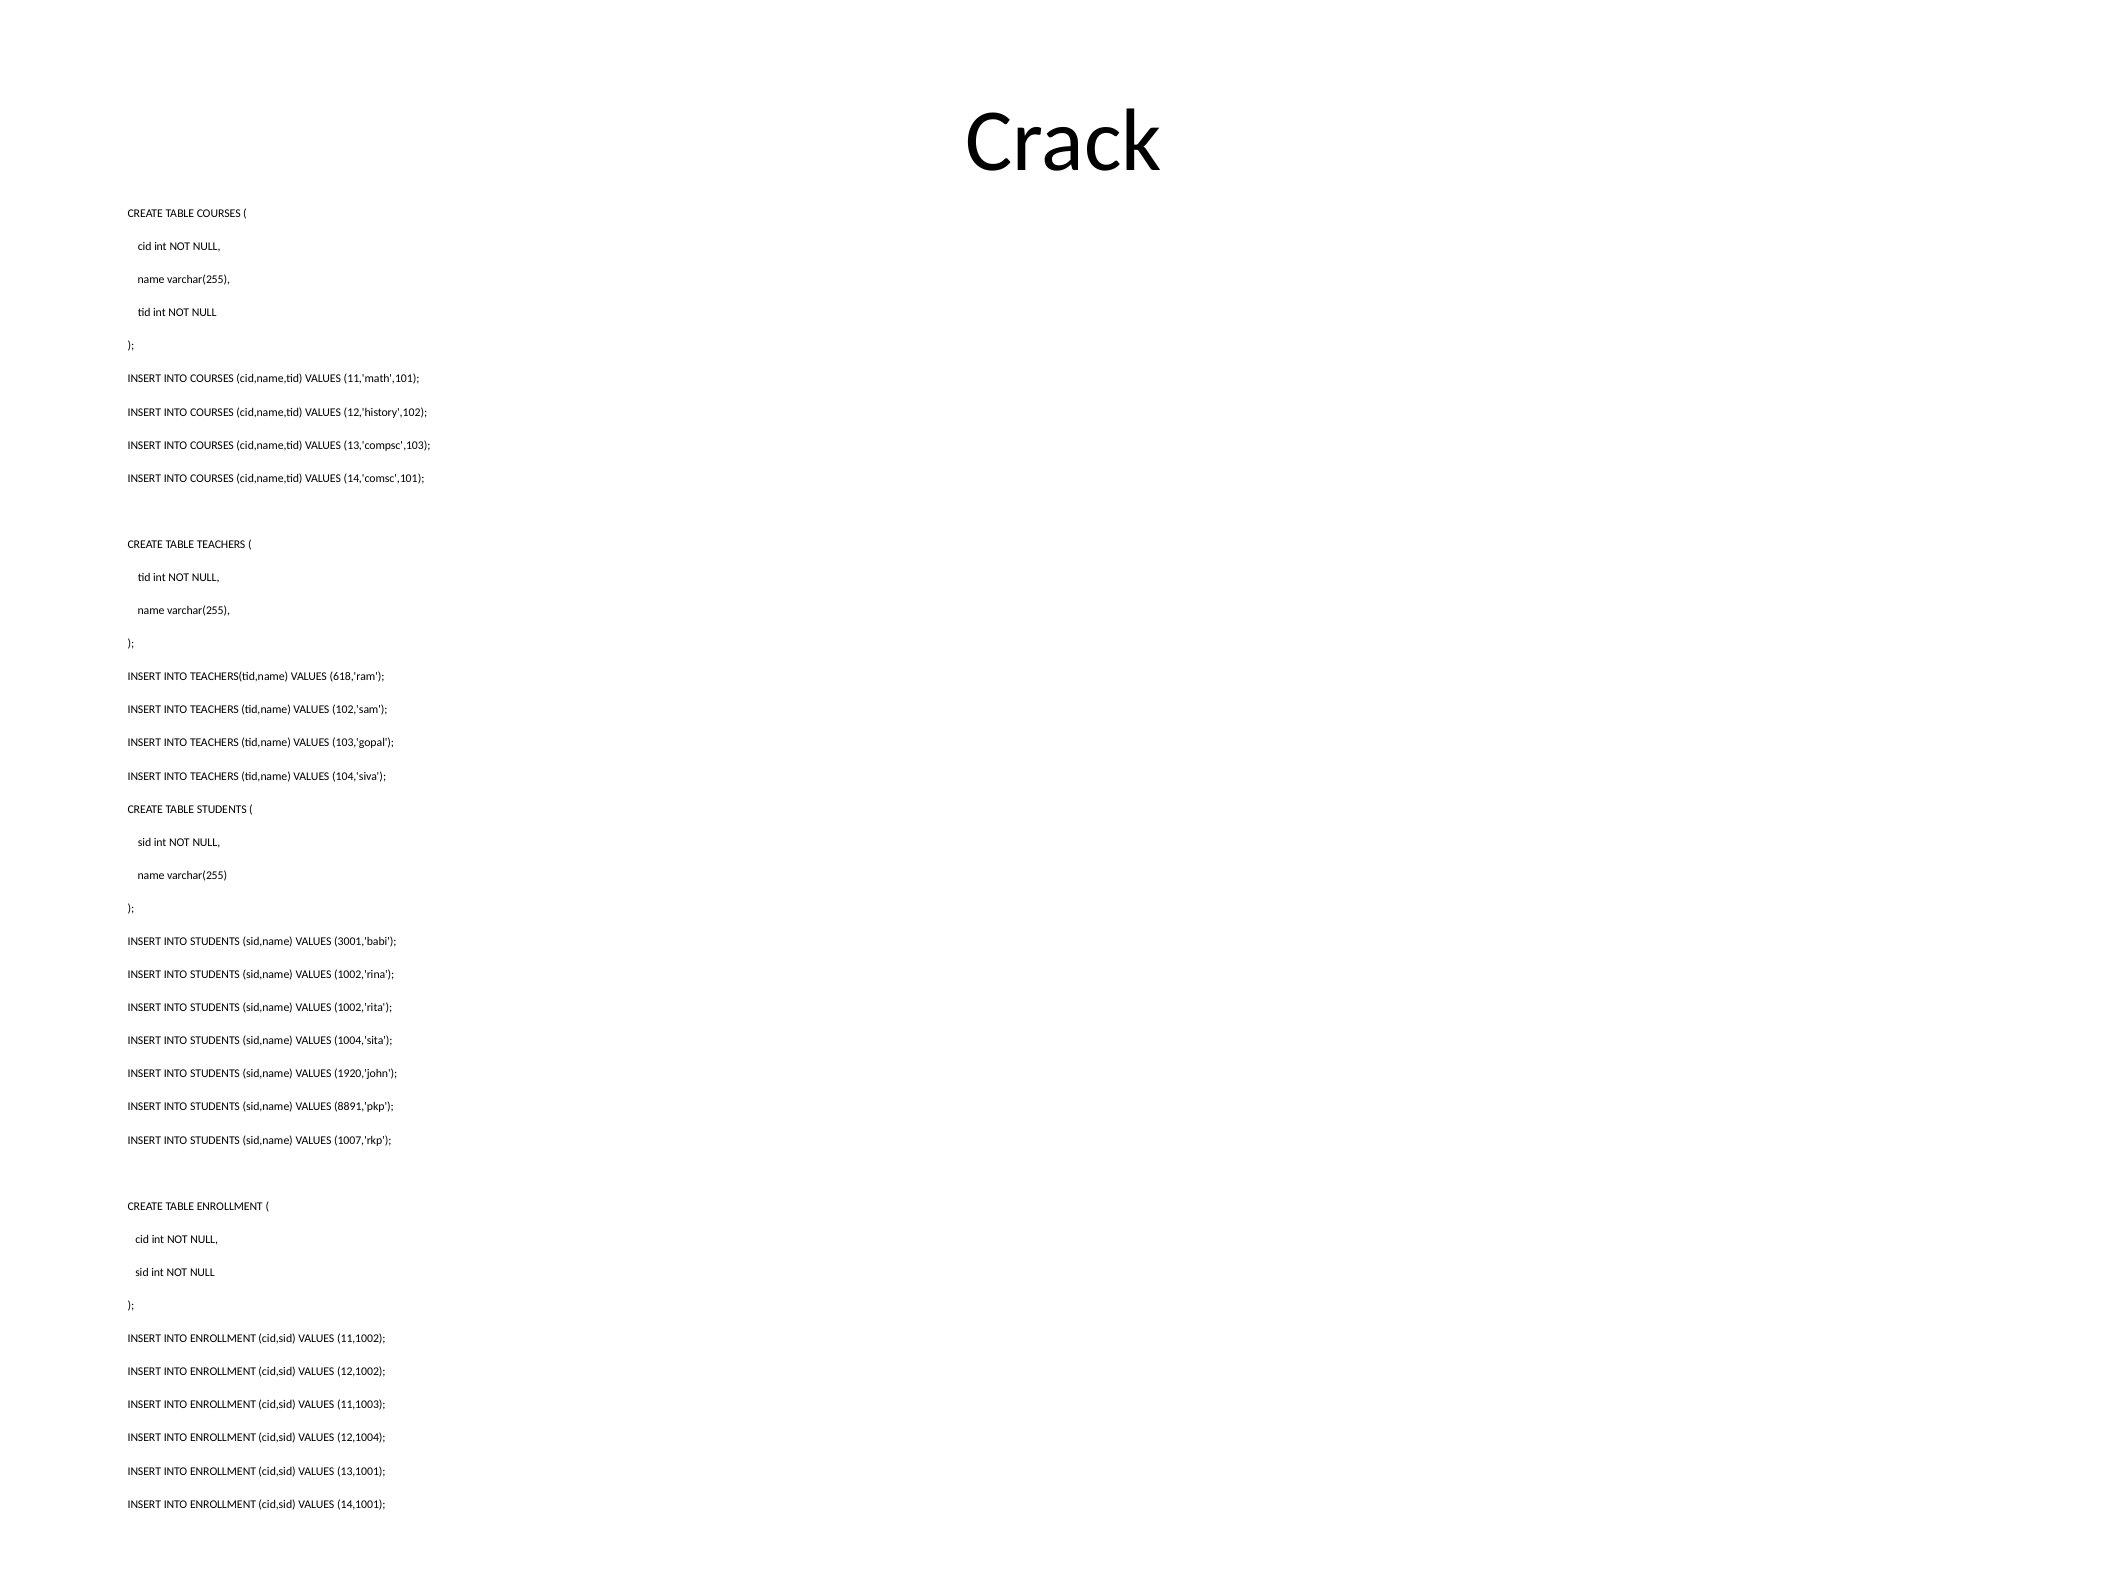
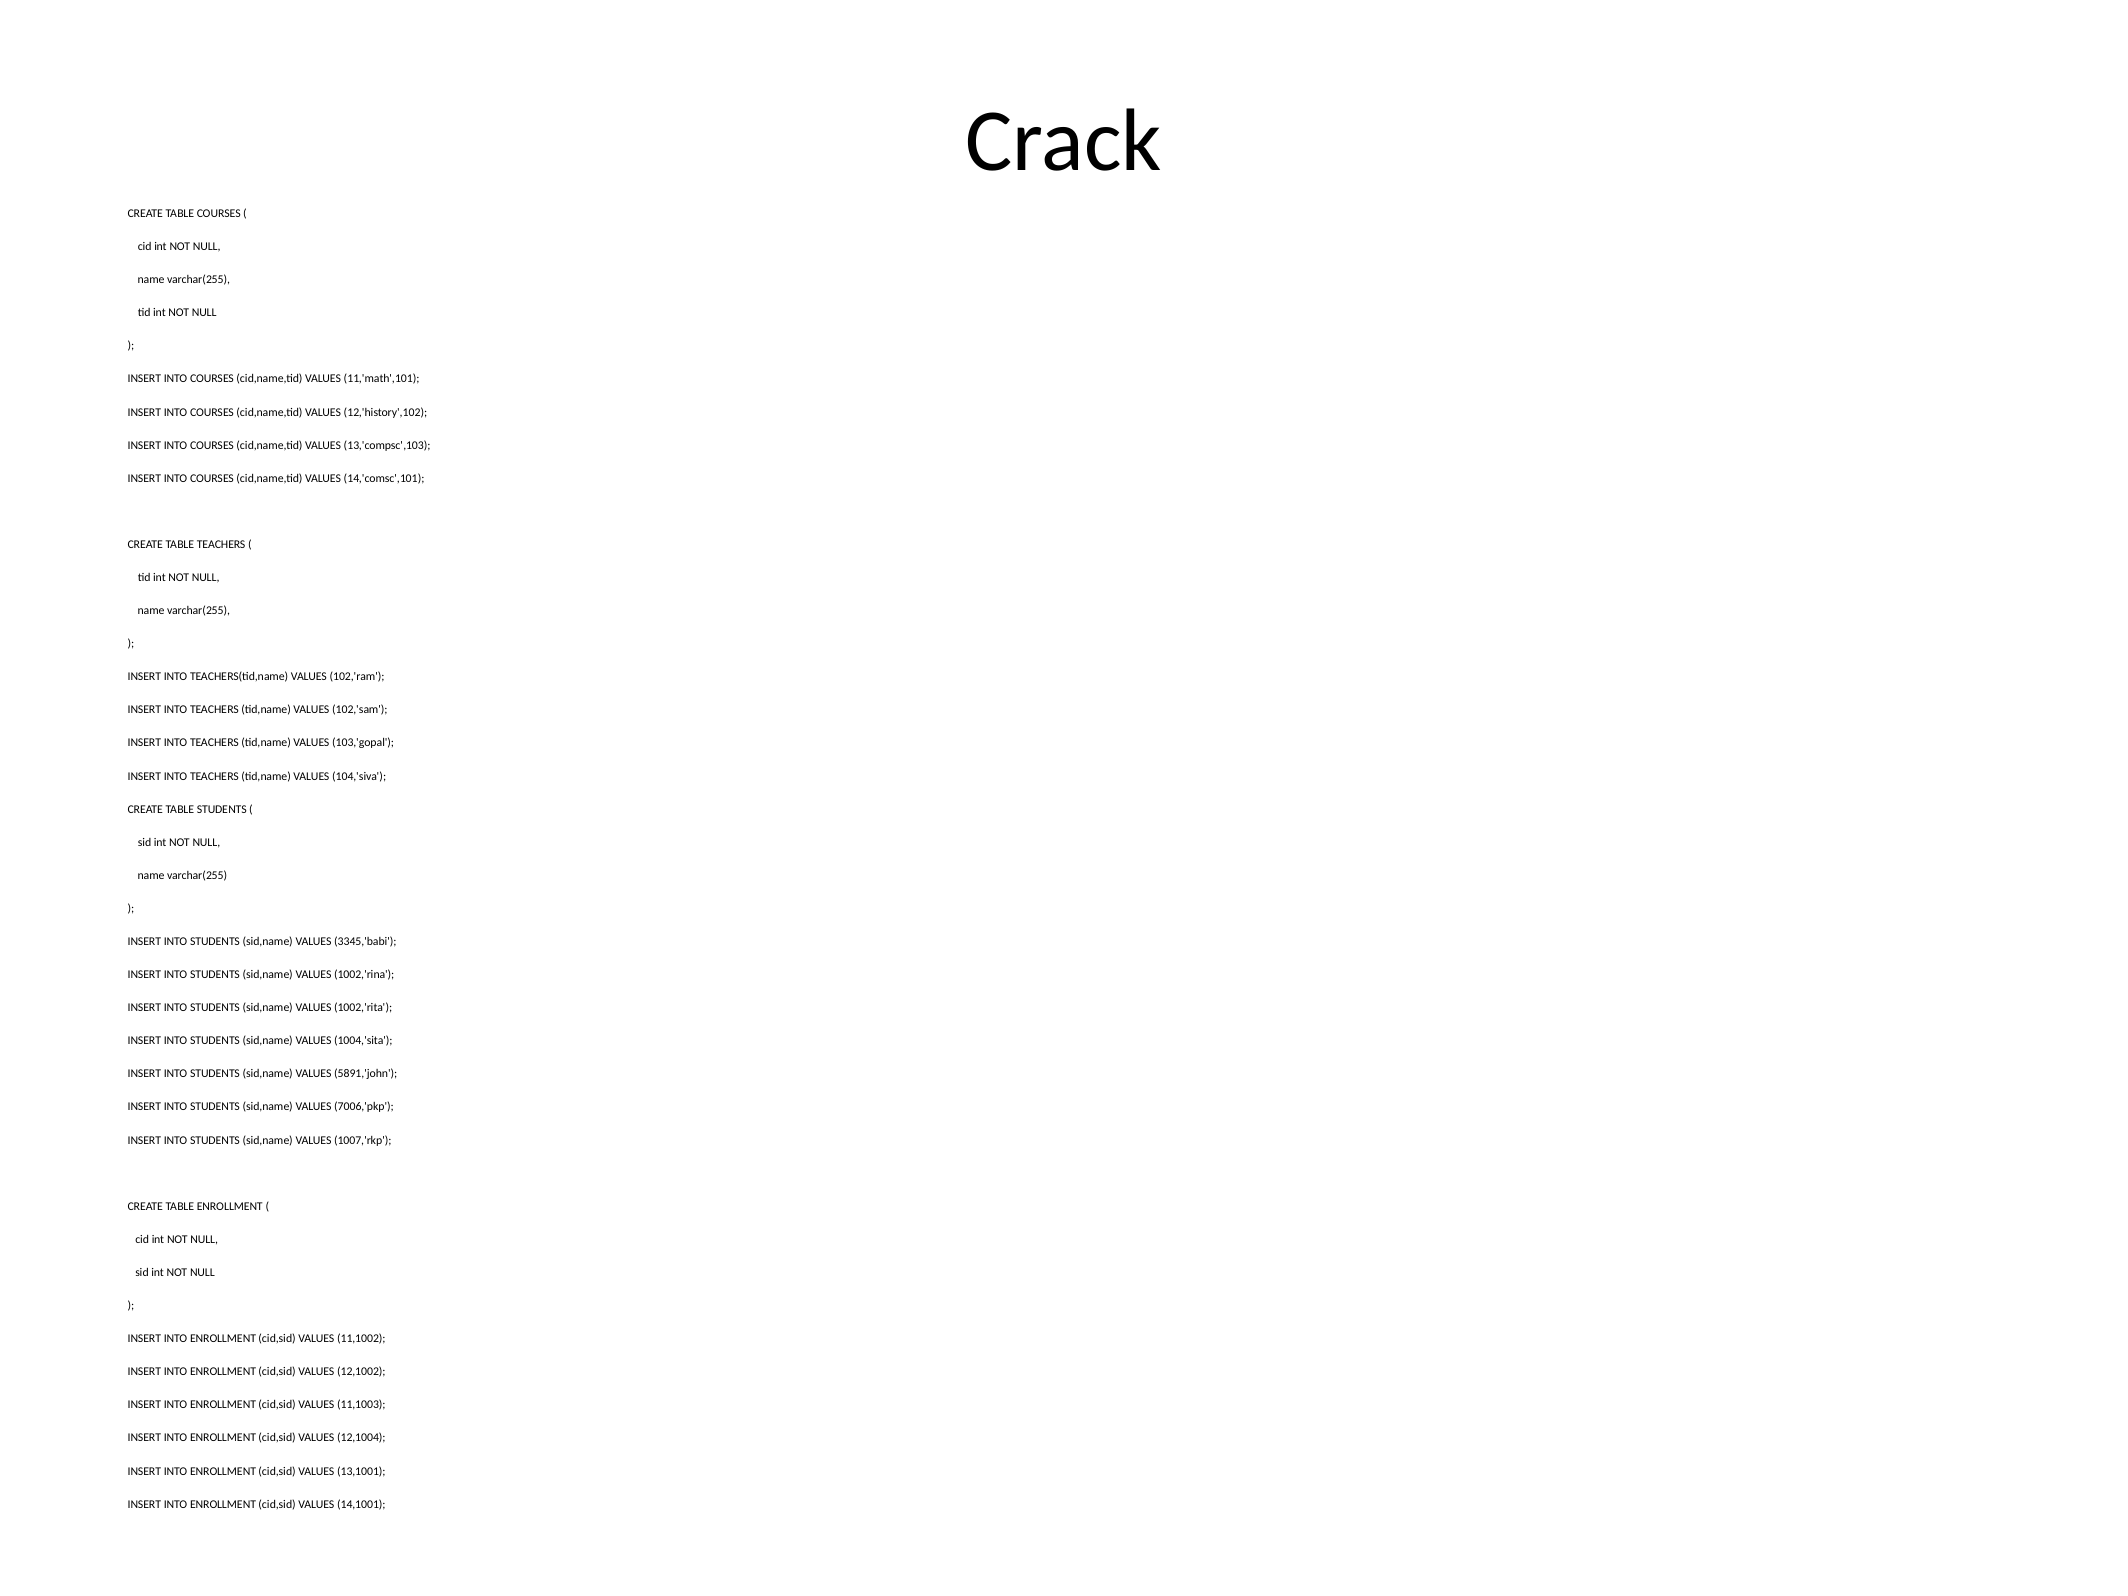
618,'ram: 618,'ram -> 102,'ram (357, 677)
3001,'babi: 3001,'babi -> 3345,'babi (365, 942)
1920,'john: 1920,'john -> 5891,'john (366, 1074)
8891,'pkp: 8891,'pkp -> 7006,'pkp (364, 1107)
